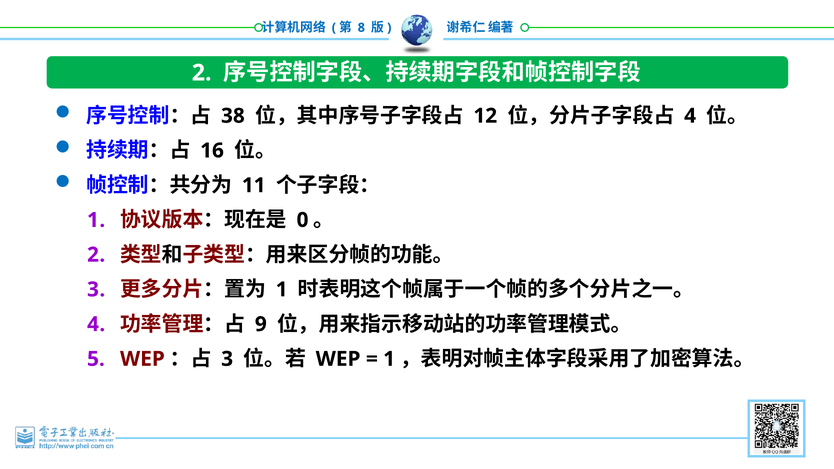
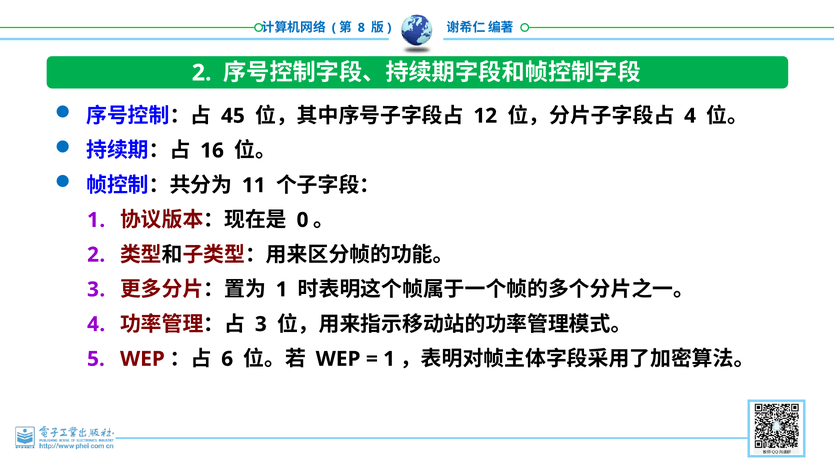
38: 38 -> 45 (233, 116)
9: 9 -> 3 (261, 324)
3: 3 -> 6 (227, 359)
